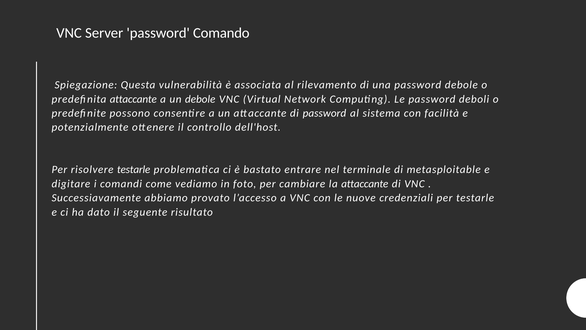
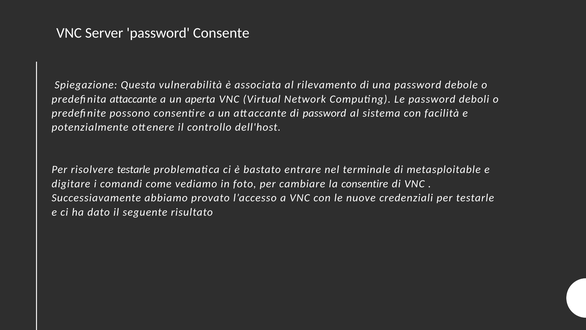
Comando: Comando -> Consente (221, 33)
un debole: debole -> aperta (200, 99)
la attaccante: attaccante -> consentire (365, 184)
